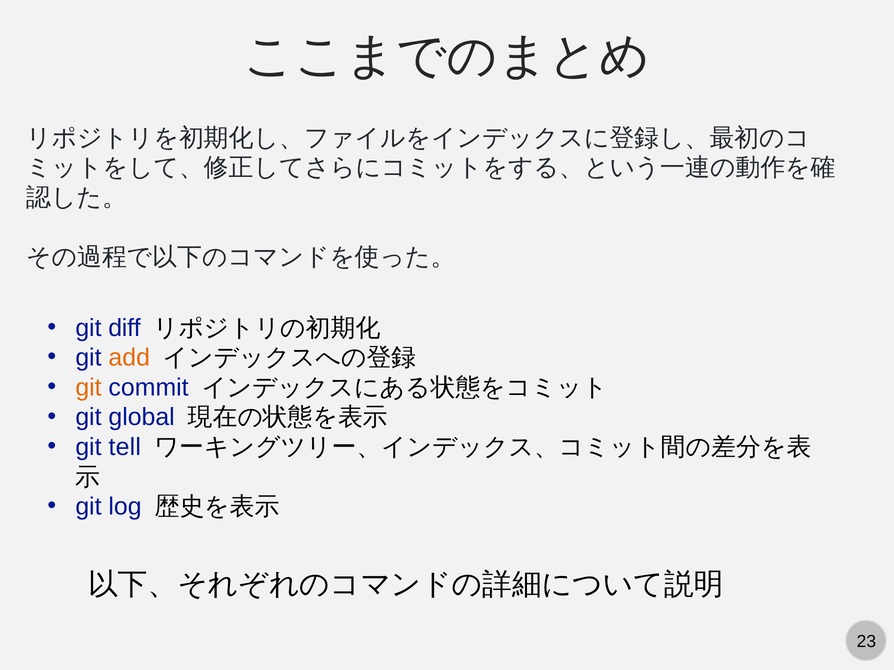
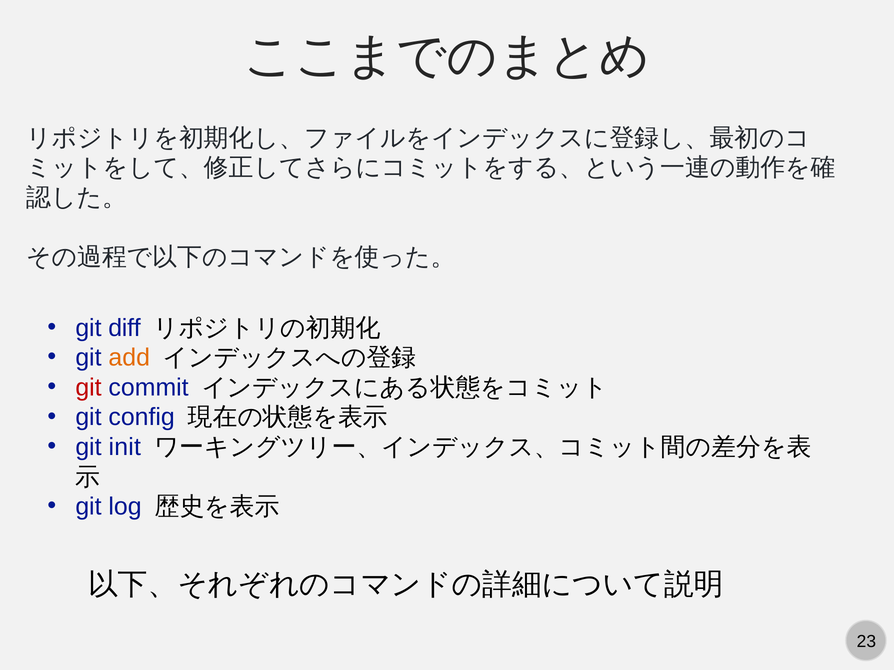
git colour: orange -> red (88, 388)
global: global -> config (142, 418)
tell: tell -> init (125, 447)
